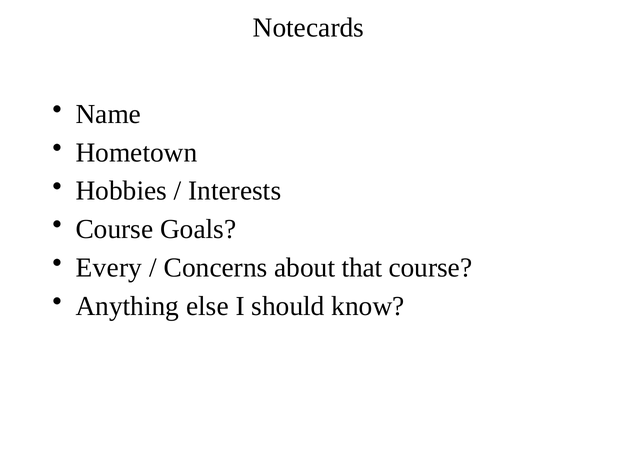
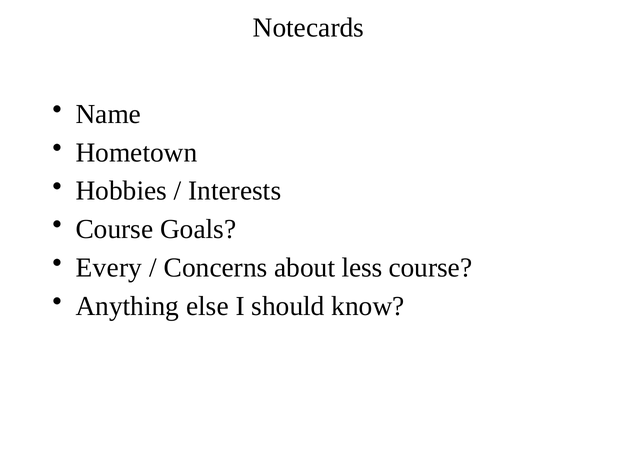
that: that -> less (362, 268)
